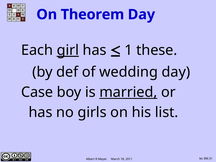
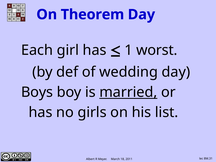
girl underline: present -> none (68, 50)
these: these -> worst (157, 50)
Case: Case -> Boys (37, 92)
